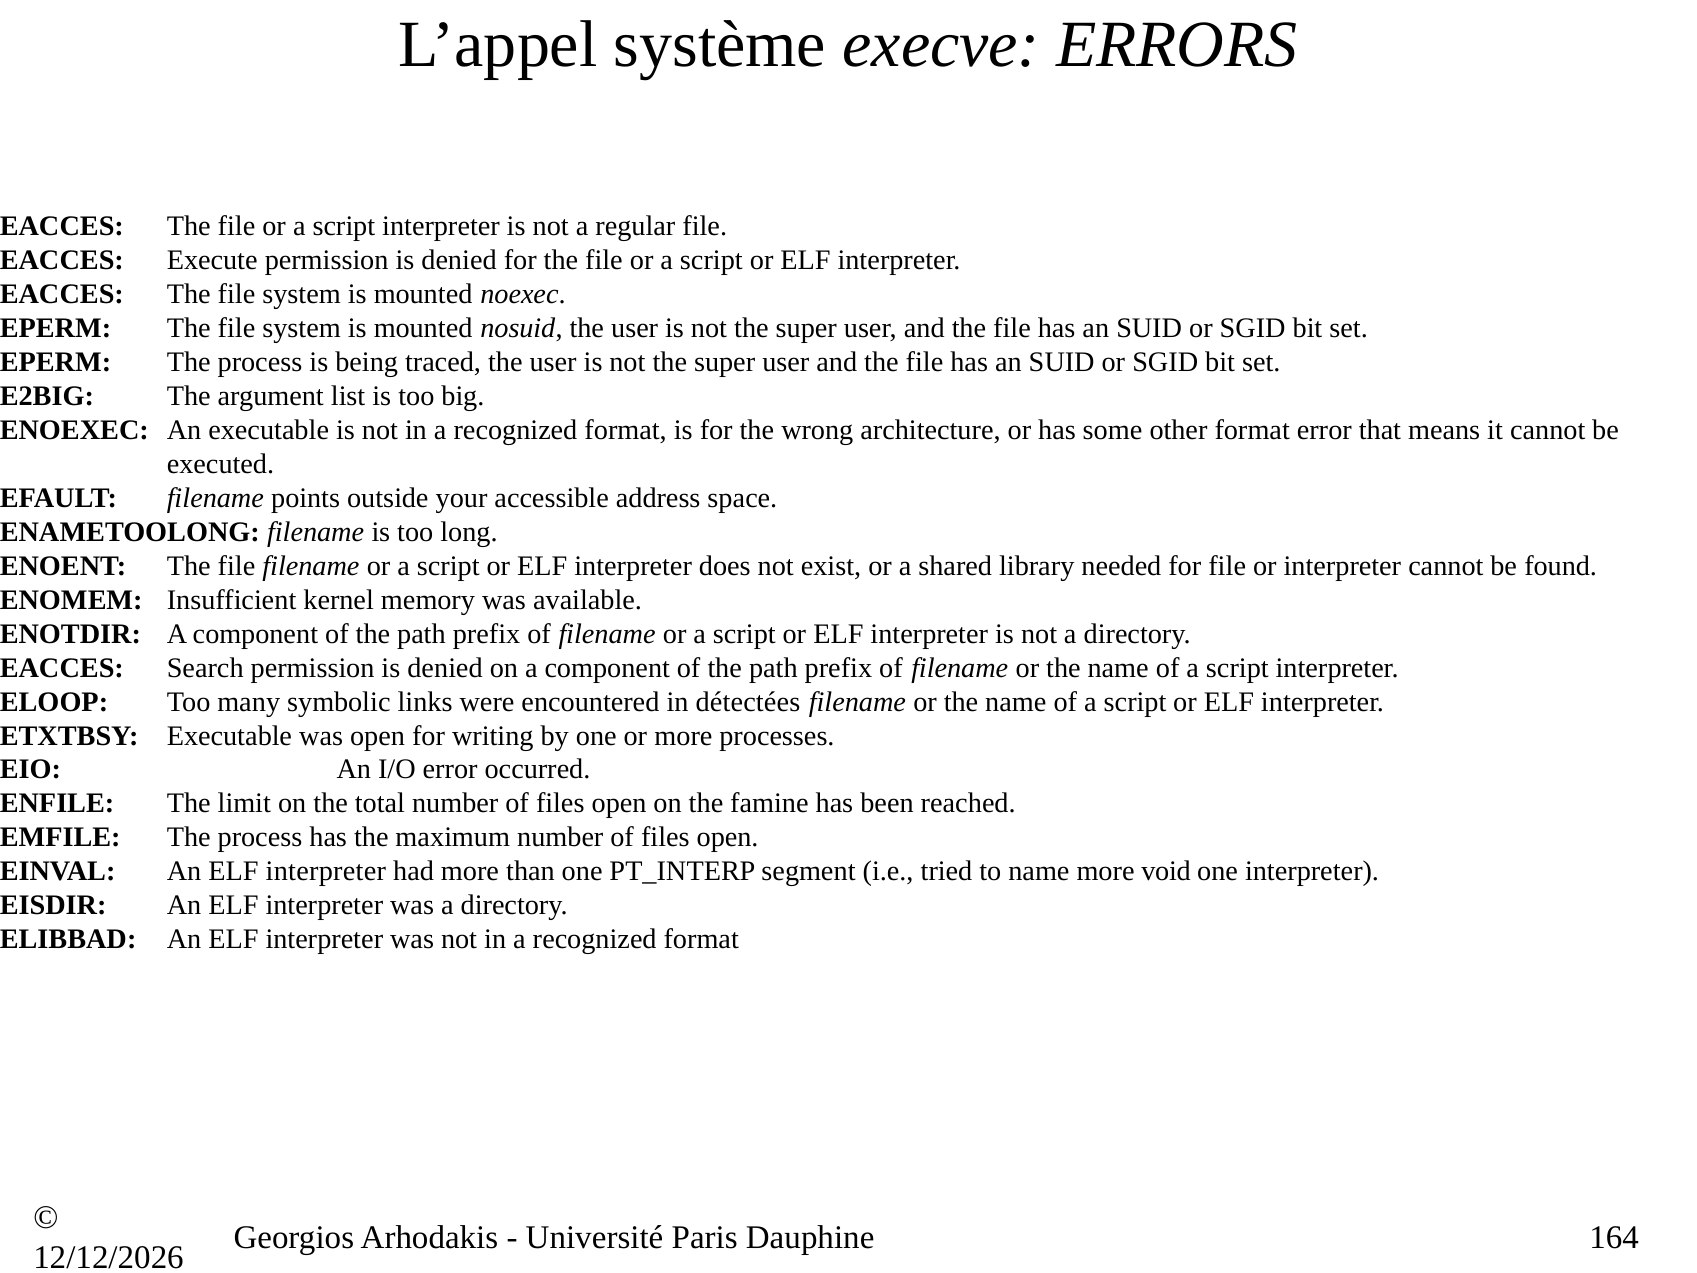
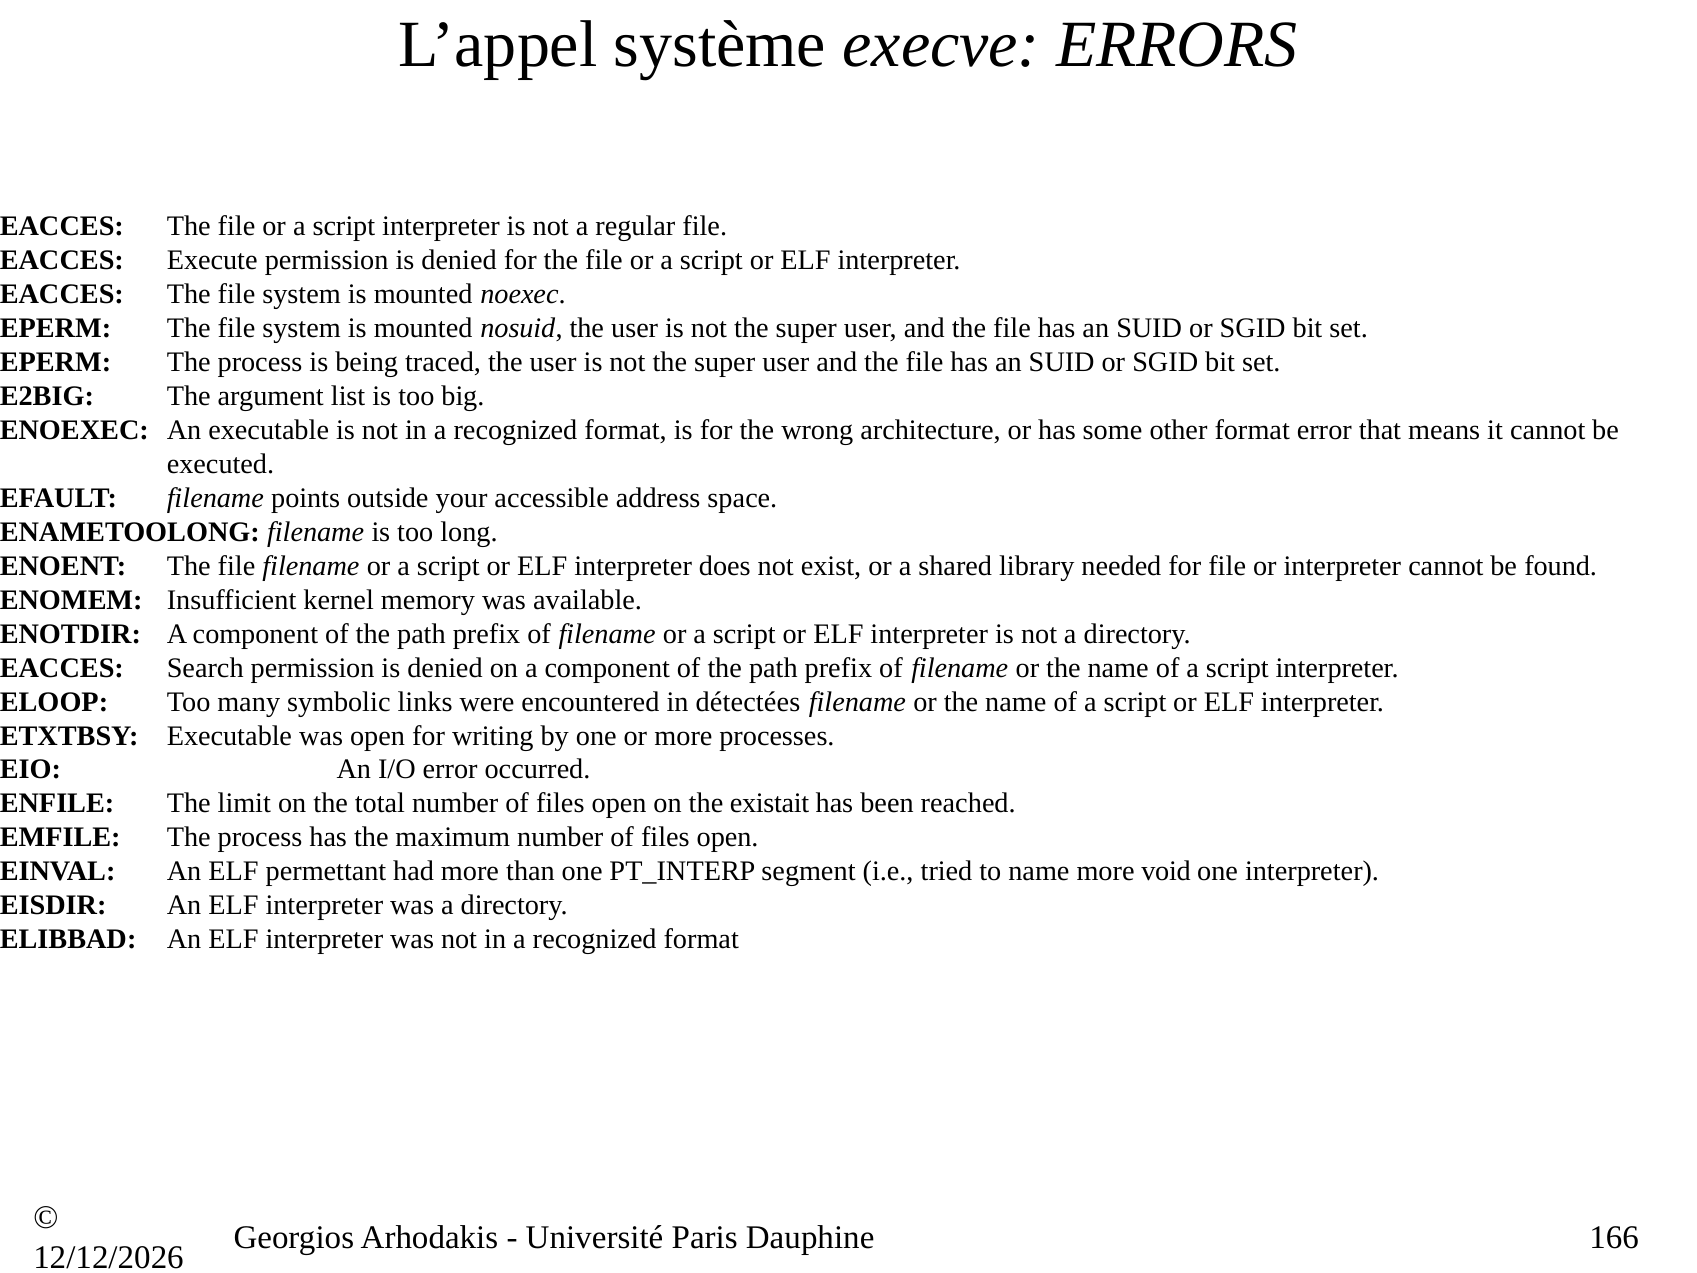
famine: famine -> existait (770, 803)
EINVAL An ELF interpreter: interpreter -> permettant (326, 871)
164: 164 -> 166 (1614, 1237)
